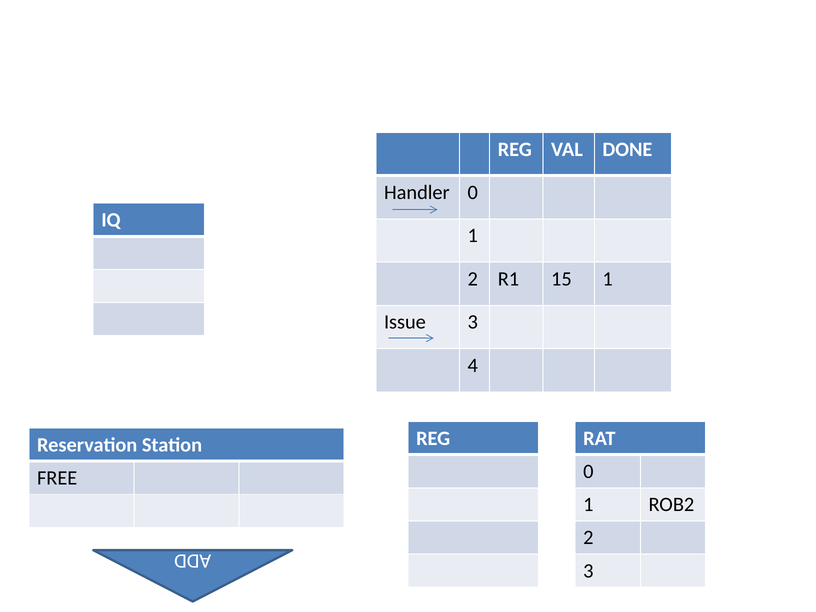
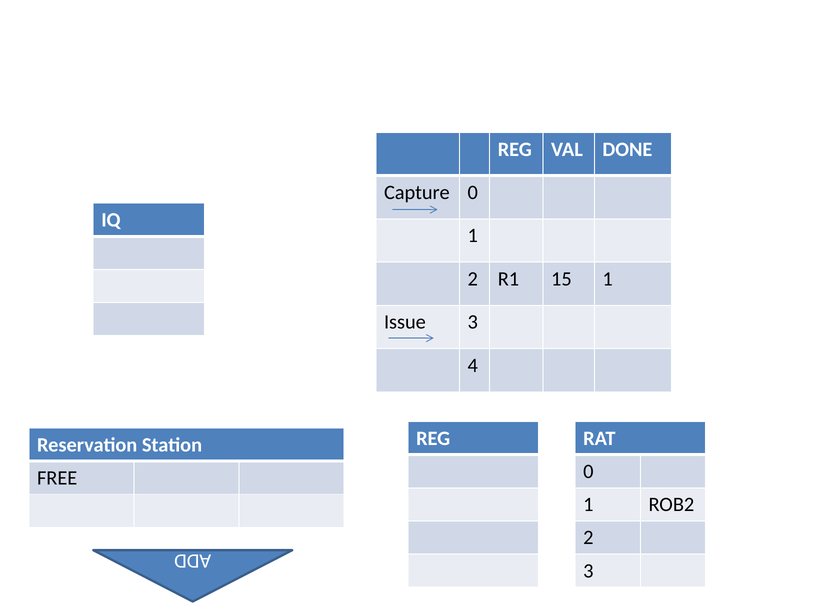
Handler: Handler -> Capture (417, 193)
